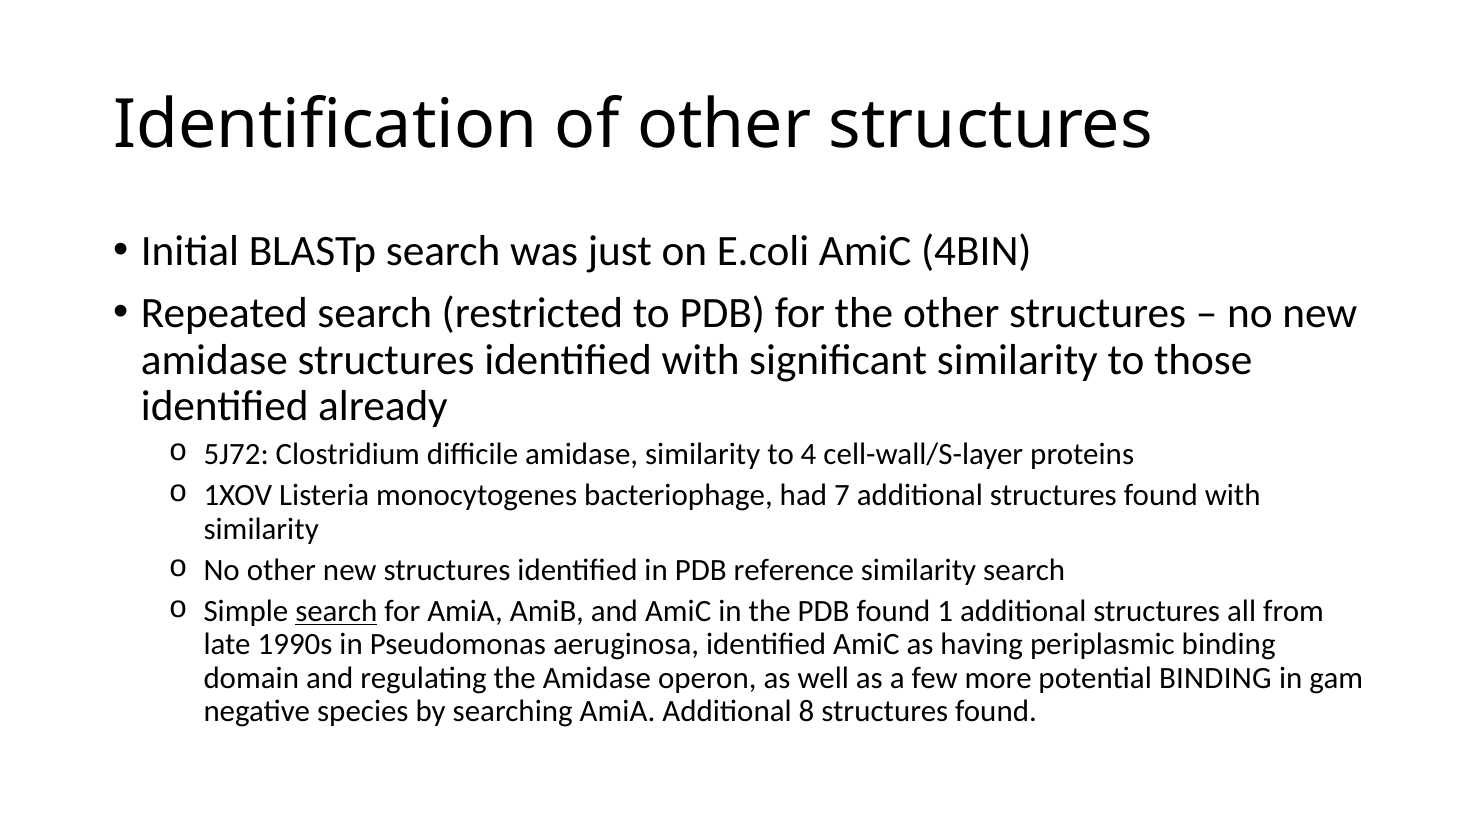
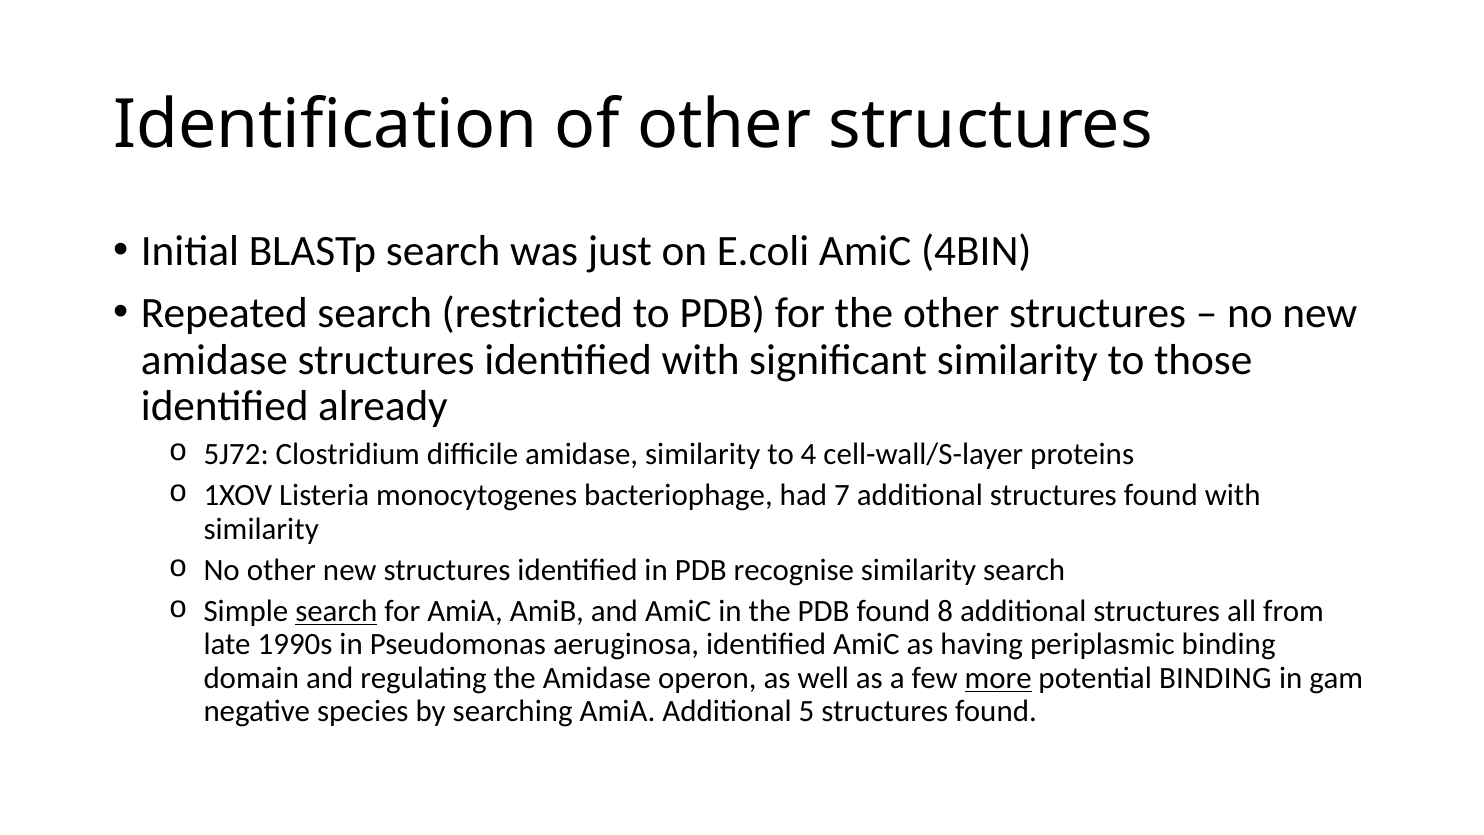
reference: reference -> recognise (794, 570)
1: 1 -> 8 (945, 611)
more underline: none -> present (998, 678)
8: 8 -> 5 (807, 711)
